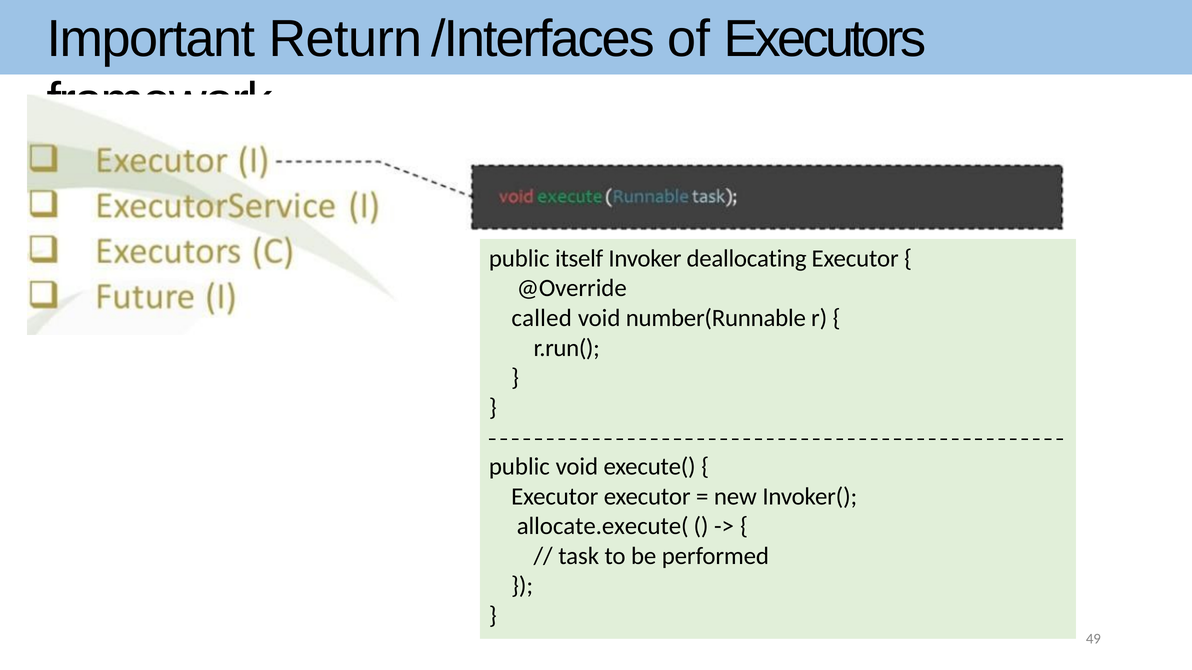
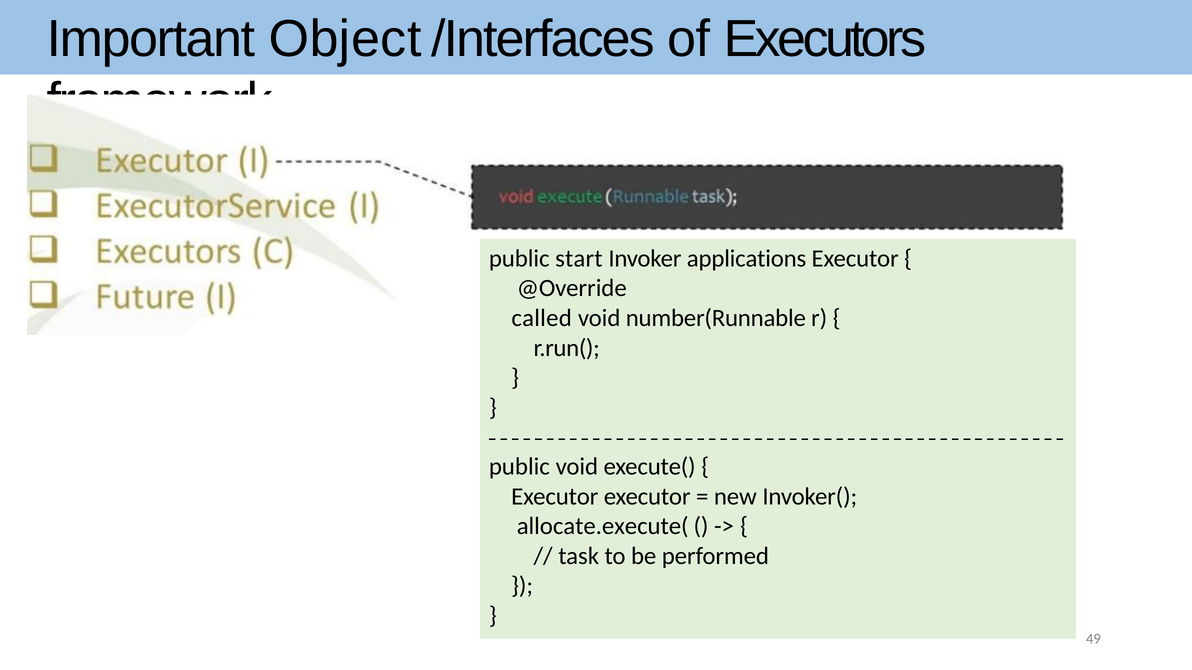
Return: Return -> Object (345, 39)
itself: itself -> start (579, 259)
deallocating: deallocating -> applications (747, 259)
